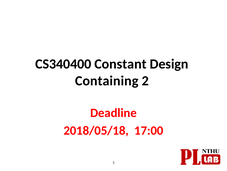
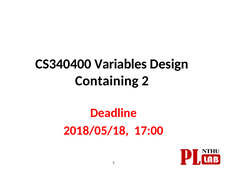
Constant: Constant -> Variables (121, 64)
